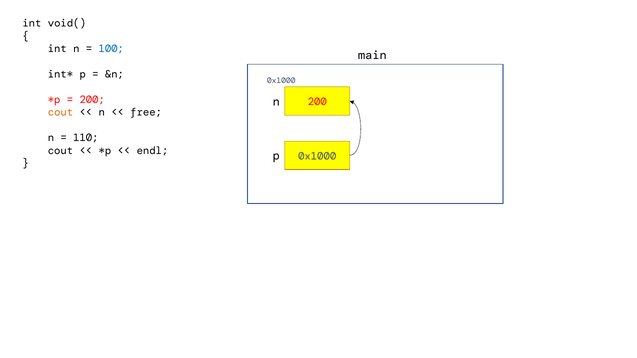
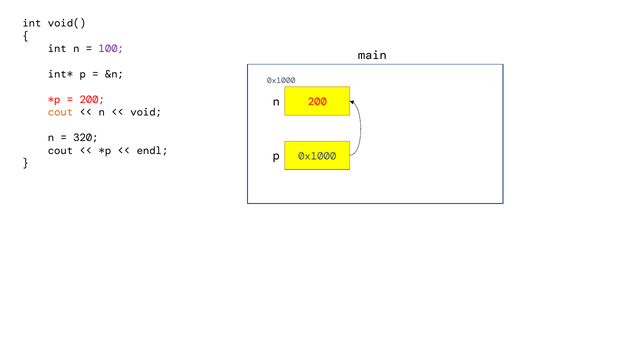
100 colour: blue -> purple (111, 49)
free: free -> void (146, 112)
110: 110 -> 320 (86, 138)
